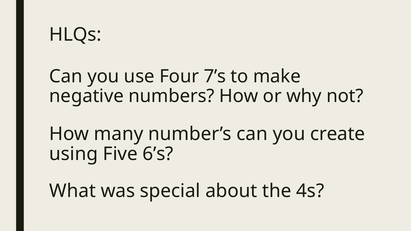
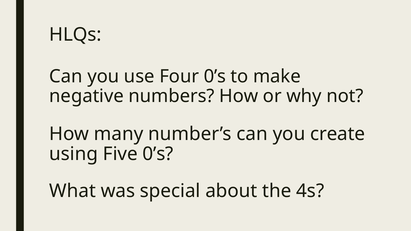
Four 7’s: 7’s -> 0’s (215, 77)
Five 6’s: 6’s -> 0’s (158, 154)
